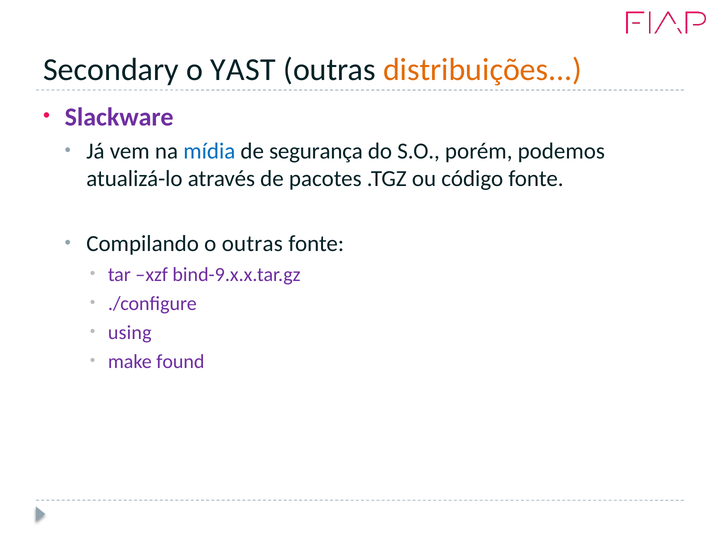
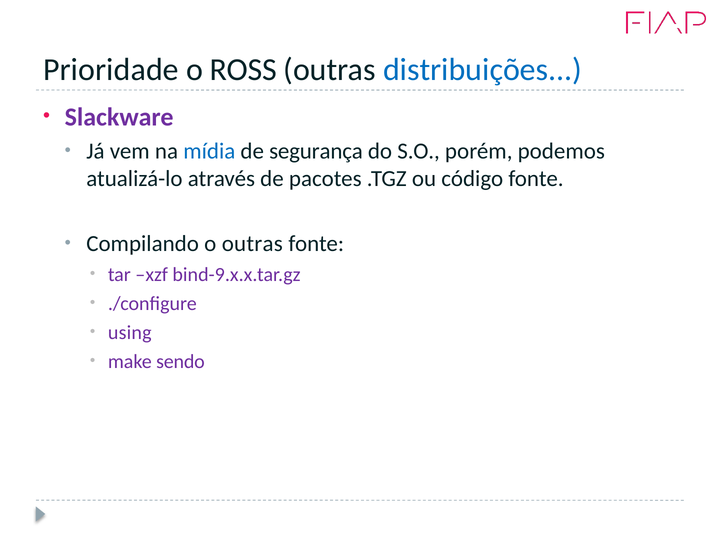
Secondary: Secondary -> Prioridade (111, 69)
YAST: YAST -> ROSS (243, 69)
distribuições colour: orange -> blue (483, 69)
found: found -> sendo (180, 361)
